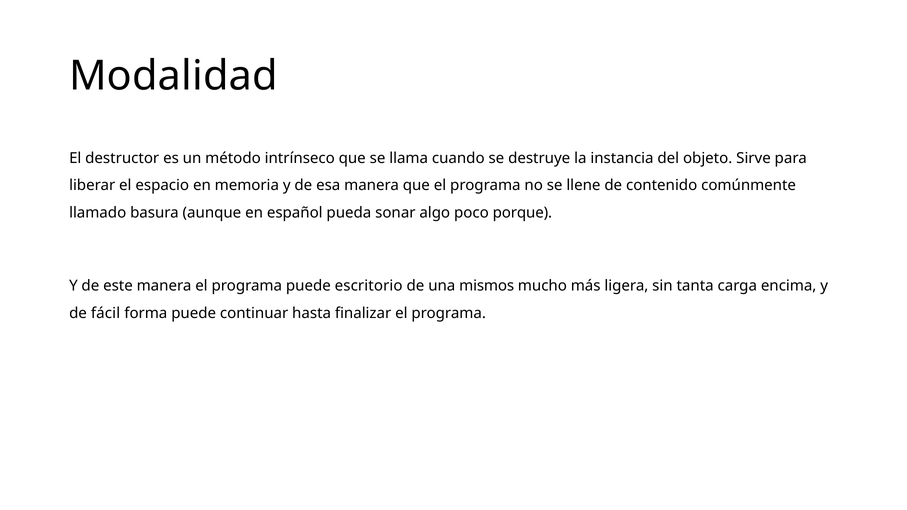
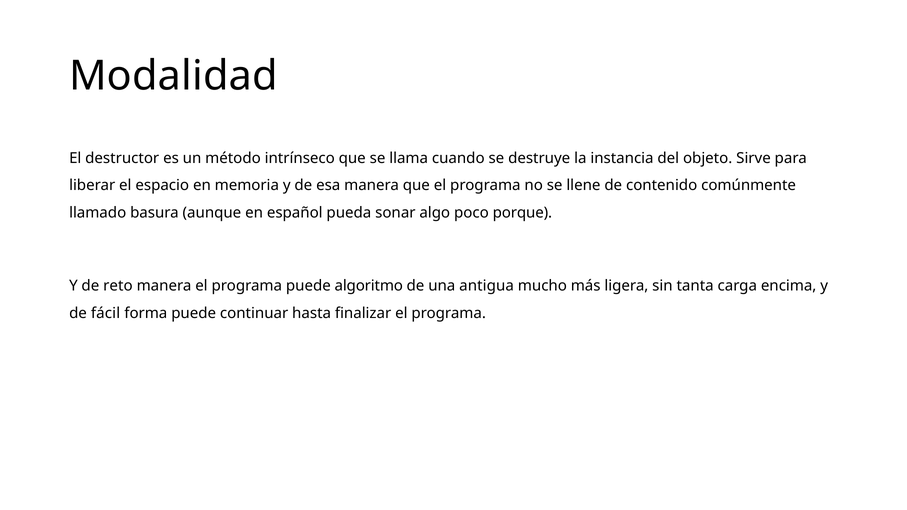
este: este -> reto (118, 286)
escritorio: escritorio -> algoritmo (369, 286)
mismos: mismos -> antigua (487, 286)
